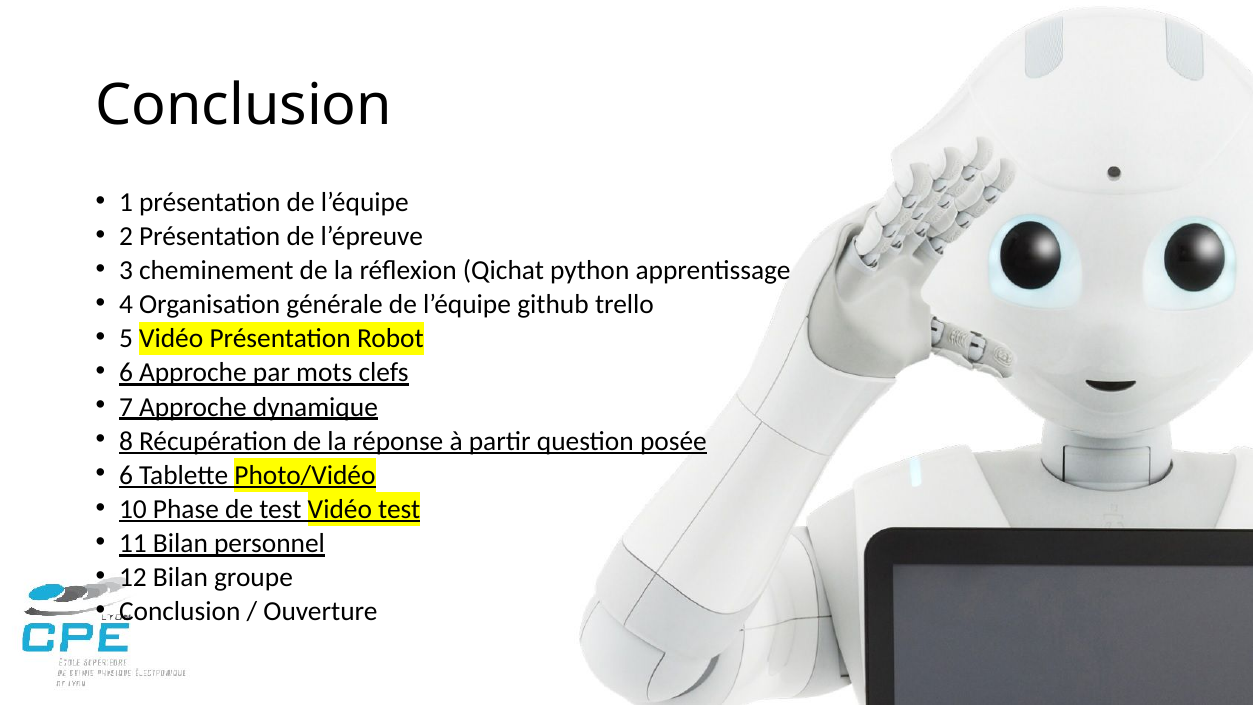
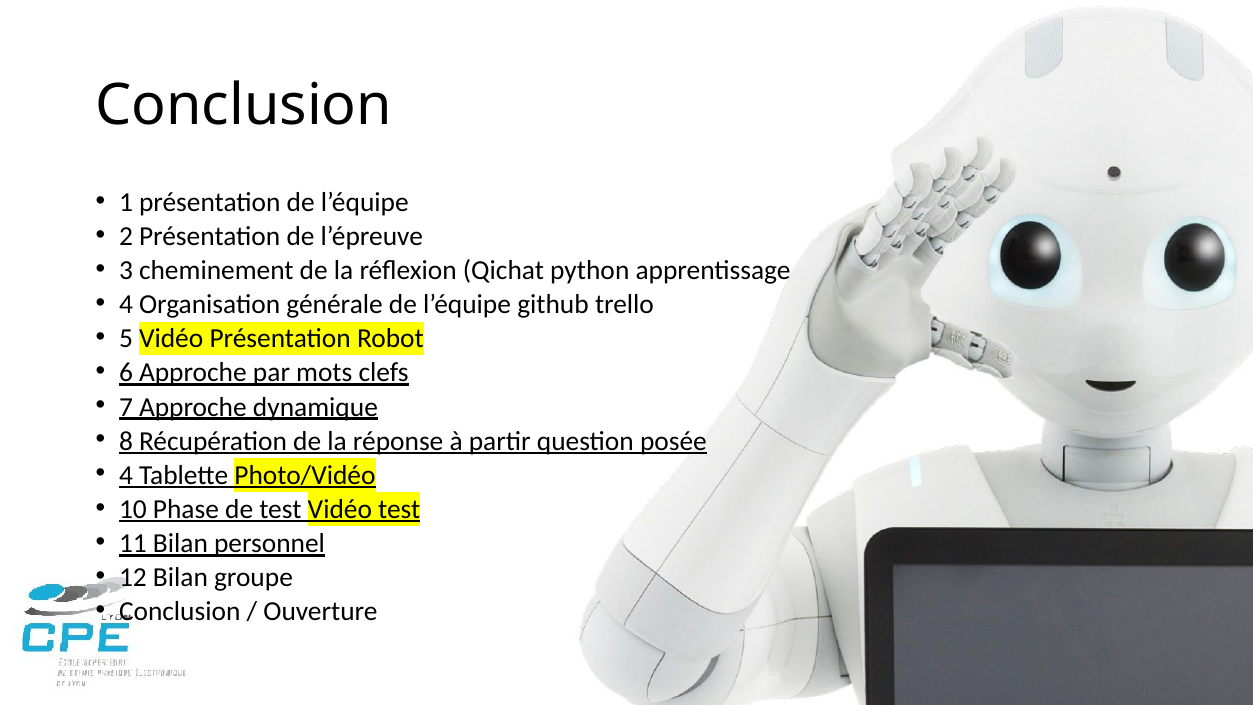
6: 6 -> 4 (126, 475)
